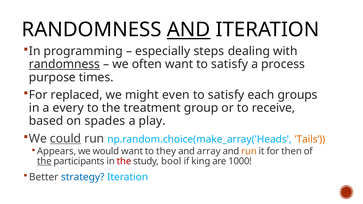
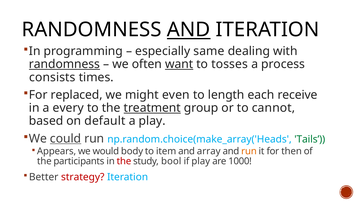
steps: steps -> same (209, 51)
want underline: none -> present (179, 64)
satisfy: satisfy -> tosses (230, 64)
purpose: purpose -> consists (52, 77)
satisfy: satisfy -> length (226, 95)
groups: groups -> receive (298, 95)
treatment underline: none -> present (152, 108)
receive: receive -> cannot (273, 108)
spades: spades -> default (105, 121)
Tails colour: orange -> green (310, 139)
would want: want -> body (132, 151)
they: they -> item (166, 151)
the underline: present -> none (44, 161)
if king: king -> play (201, 161)
strategy colour: blue -> red (83, 177)
